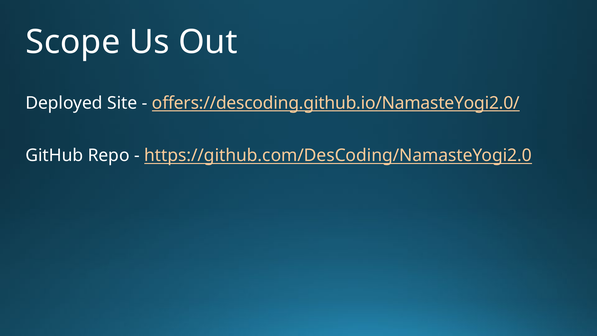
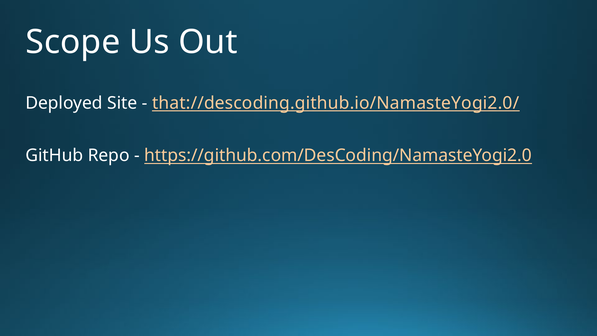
offers://descoding.github.io/NamasteYogi2.0/: offers://descoding.github.io/NamasteYogi2.0/ -> that://descoding.github.io/NamasteYogi2.0/ (336, 103)
